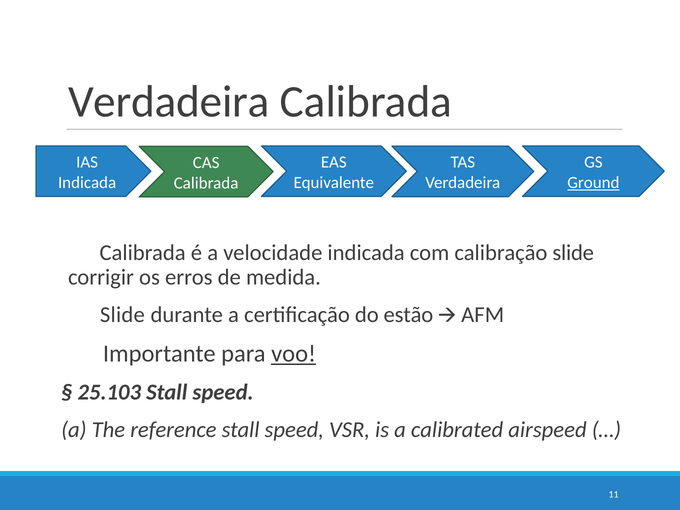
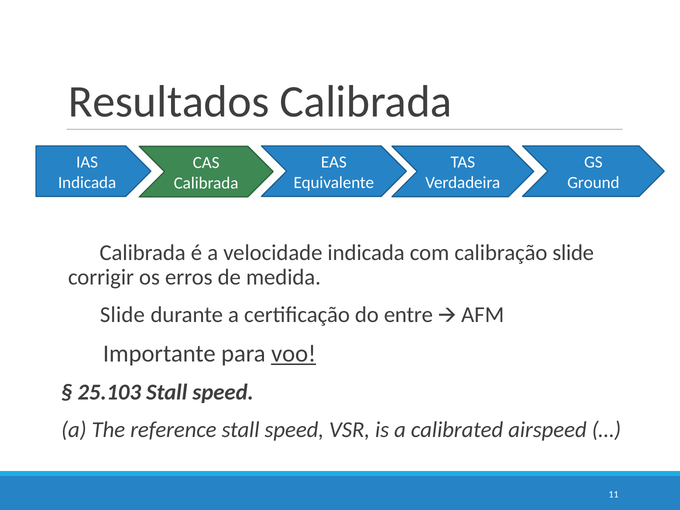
Verdadeira: Verdadeira -> Resultados (169, 102)
Ground underline: present -> none (593, 183)
estão: estão -> entre (408, 315)
